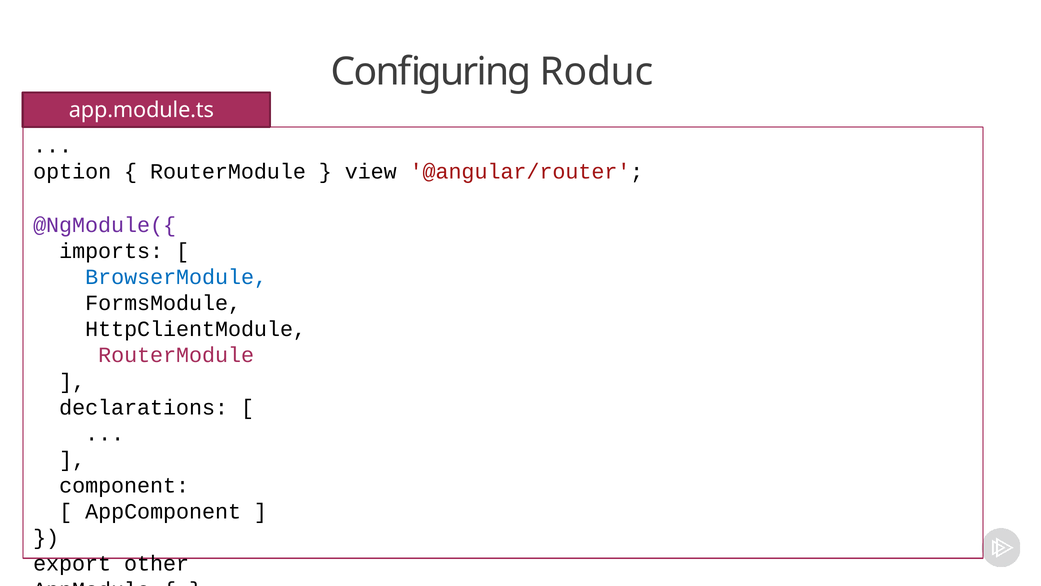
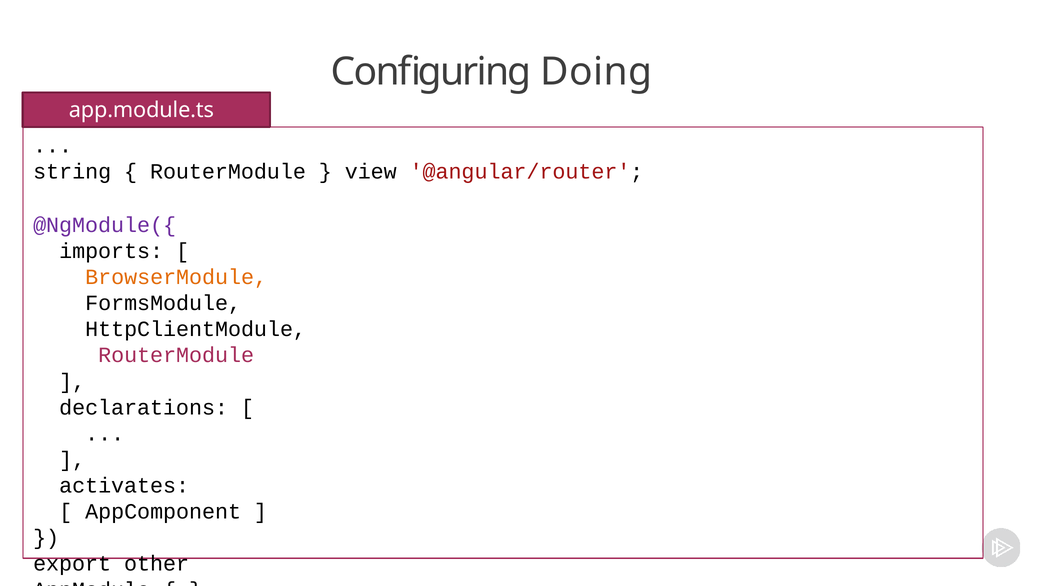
Roduc: Roduc -> Doing (596, 72)
option: option -> string (72, 172)
BrowserModule colour: blue -> orange (176, 277)
component: component -> activates (124, 485)
